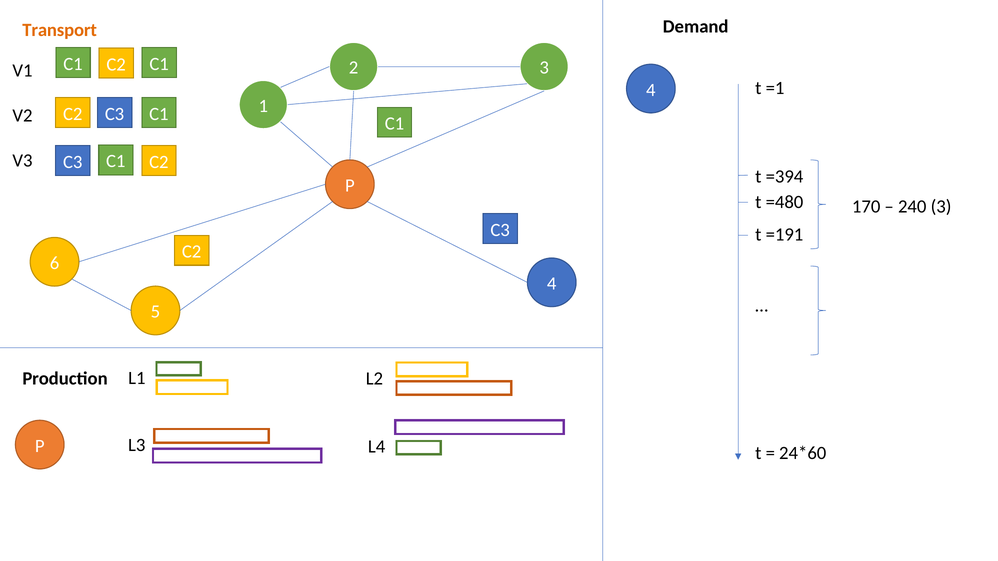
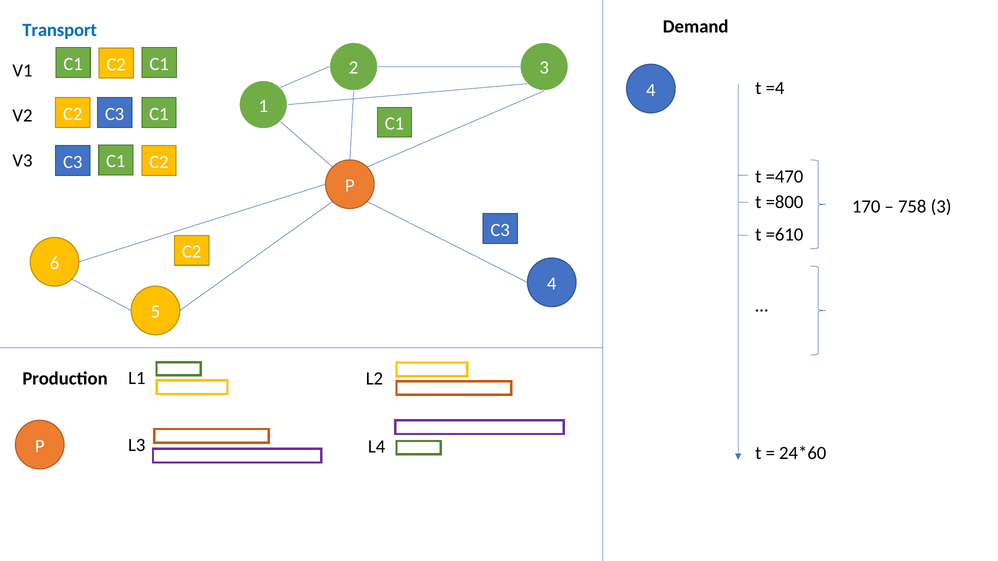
Transport colour: orange -> blue (60, 30)
=1: =1 -> =4 (775, 88)
=394: =394 -> =470 (784, 177)
=480: =480 -> =800 (784, 202)
240: 240 -> 758 (912, 207)
=191: =191 -> =610 (784, 235)
